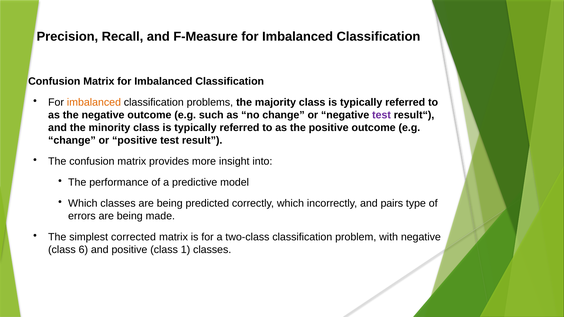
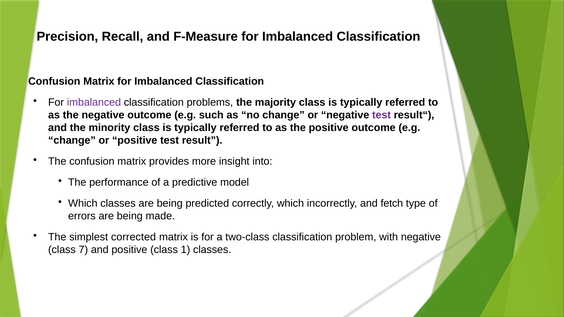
imbalanced colour: orange -> purple (94, 102)
pairs: pairs -> fetch (392, 203)
6: 6 -> 7 (83, 250)
